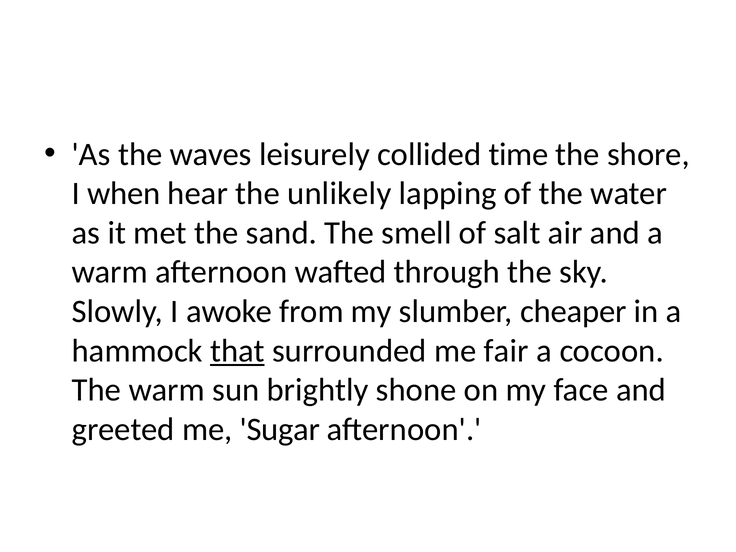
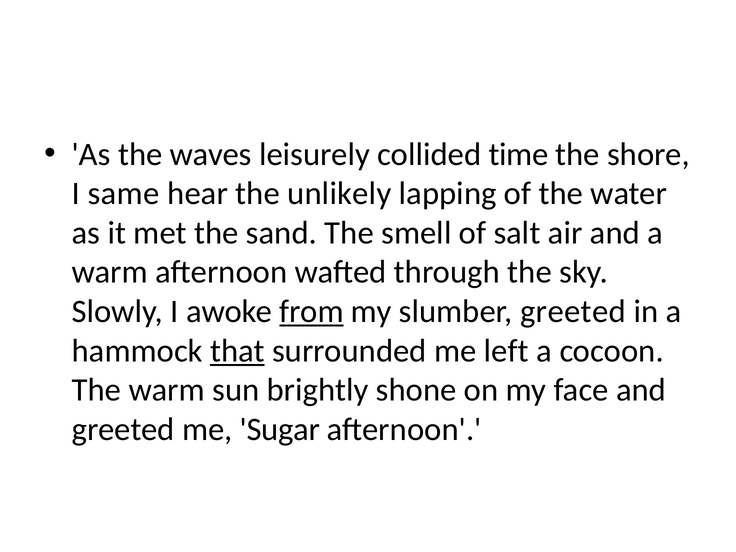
when: when -> same (124, 194)
from underline: none -> present (312, 311)
slumber cheaper: cheaper -> greeted (573, 311)
fair: fair -> left (506, 351)
